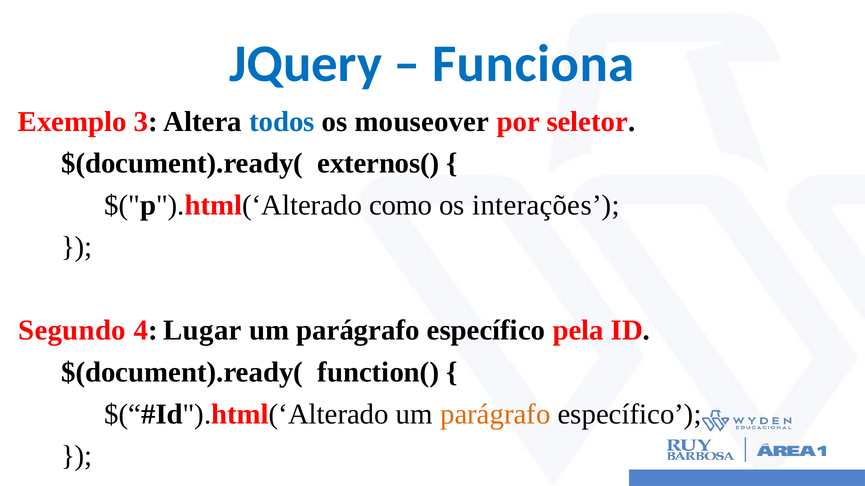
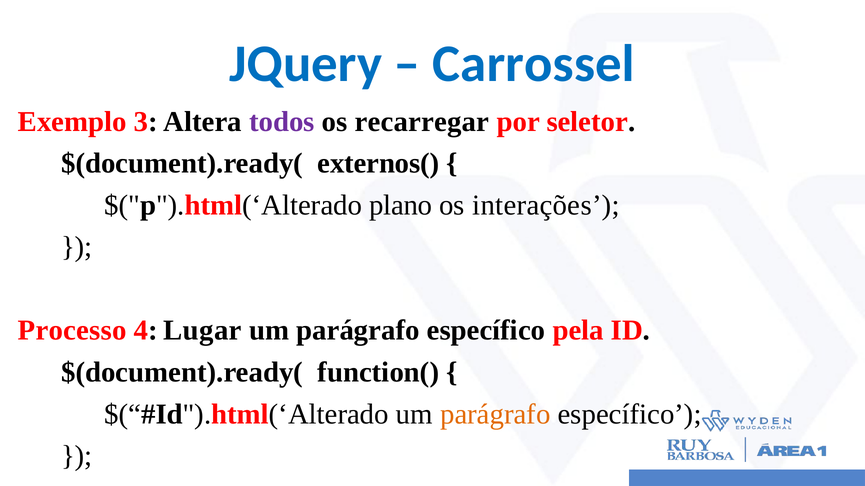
Funciona: Funciona -> Carrossel (534, 64)
todos colour: blue -> purple (282, 122)
mouseover: mouseover -> recarregar (422, 122)
como: como -> plano (401, 205)
Segundo: Segundo -> Processo (72, 331)
